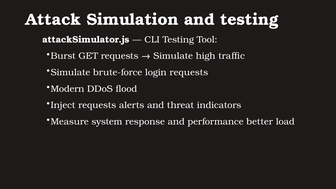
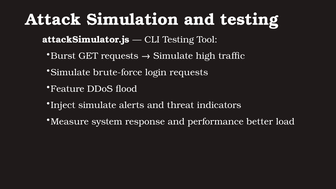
Modern: Modern -> Feature (67, 89)
Inject requests: requests -> simulate (97, 105)
